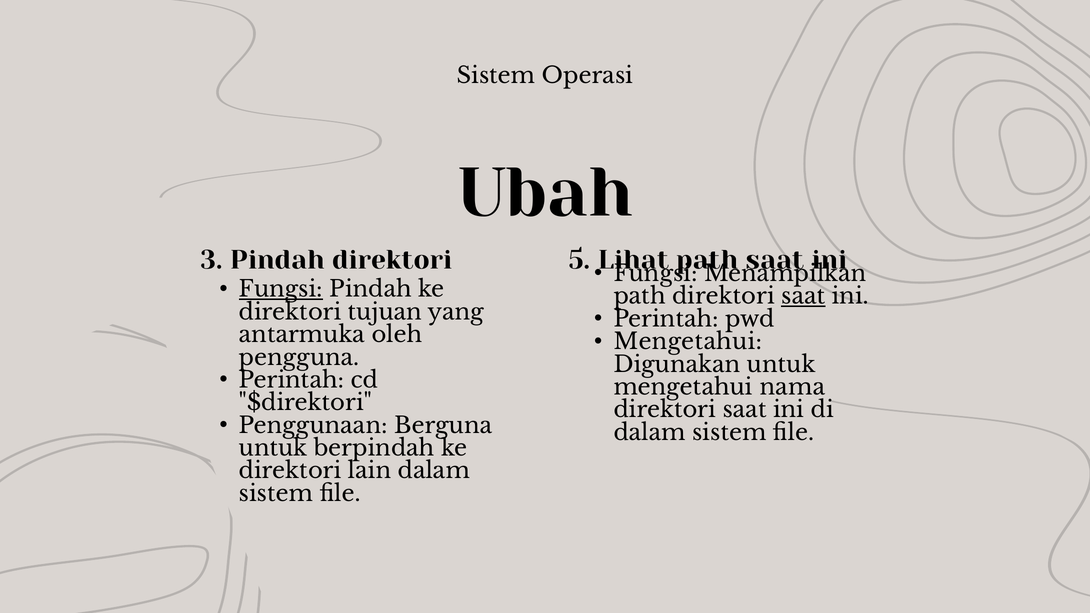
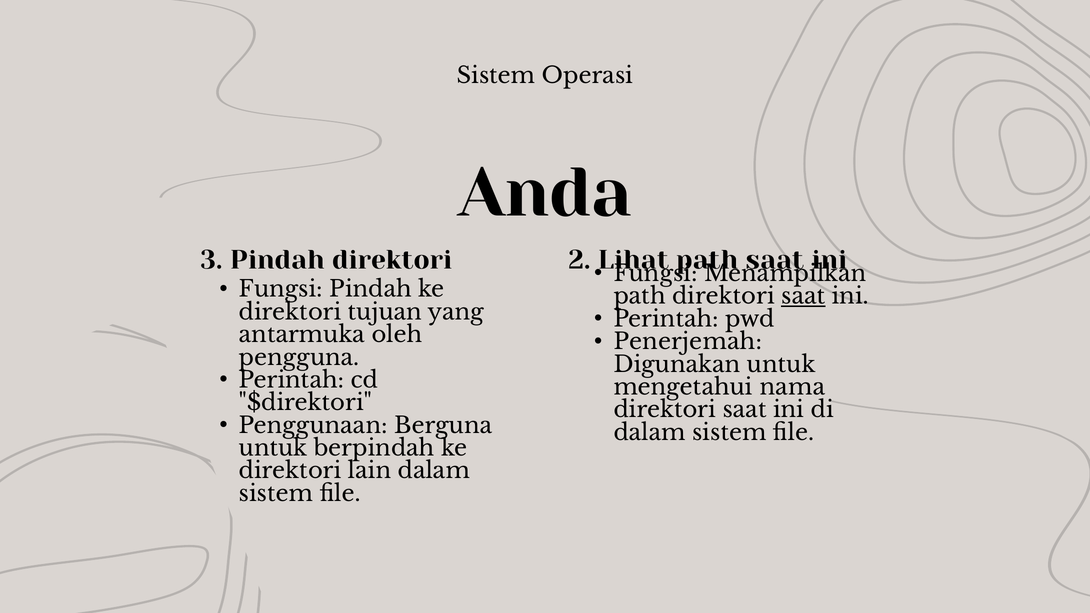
Ubah: Ubah -> Anda (545, 193)
5: 5 -> 2 (579, 260)
Fungsi underline: present -> none (281, 289)
Mengetahui: Mengetahui -> Penerjemah (688, 342)
